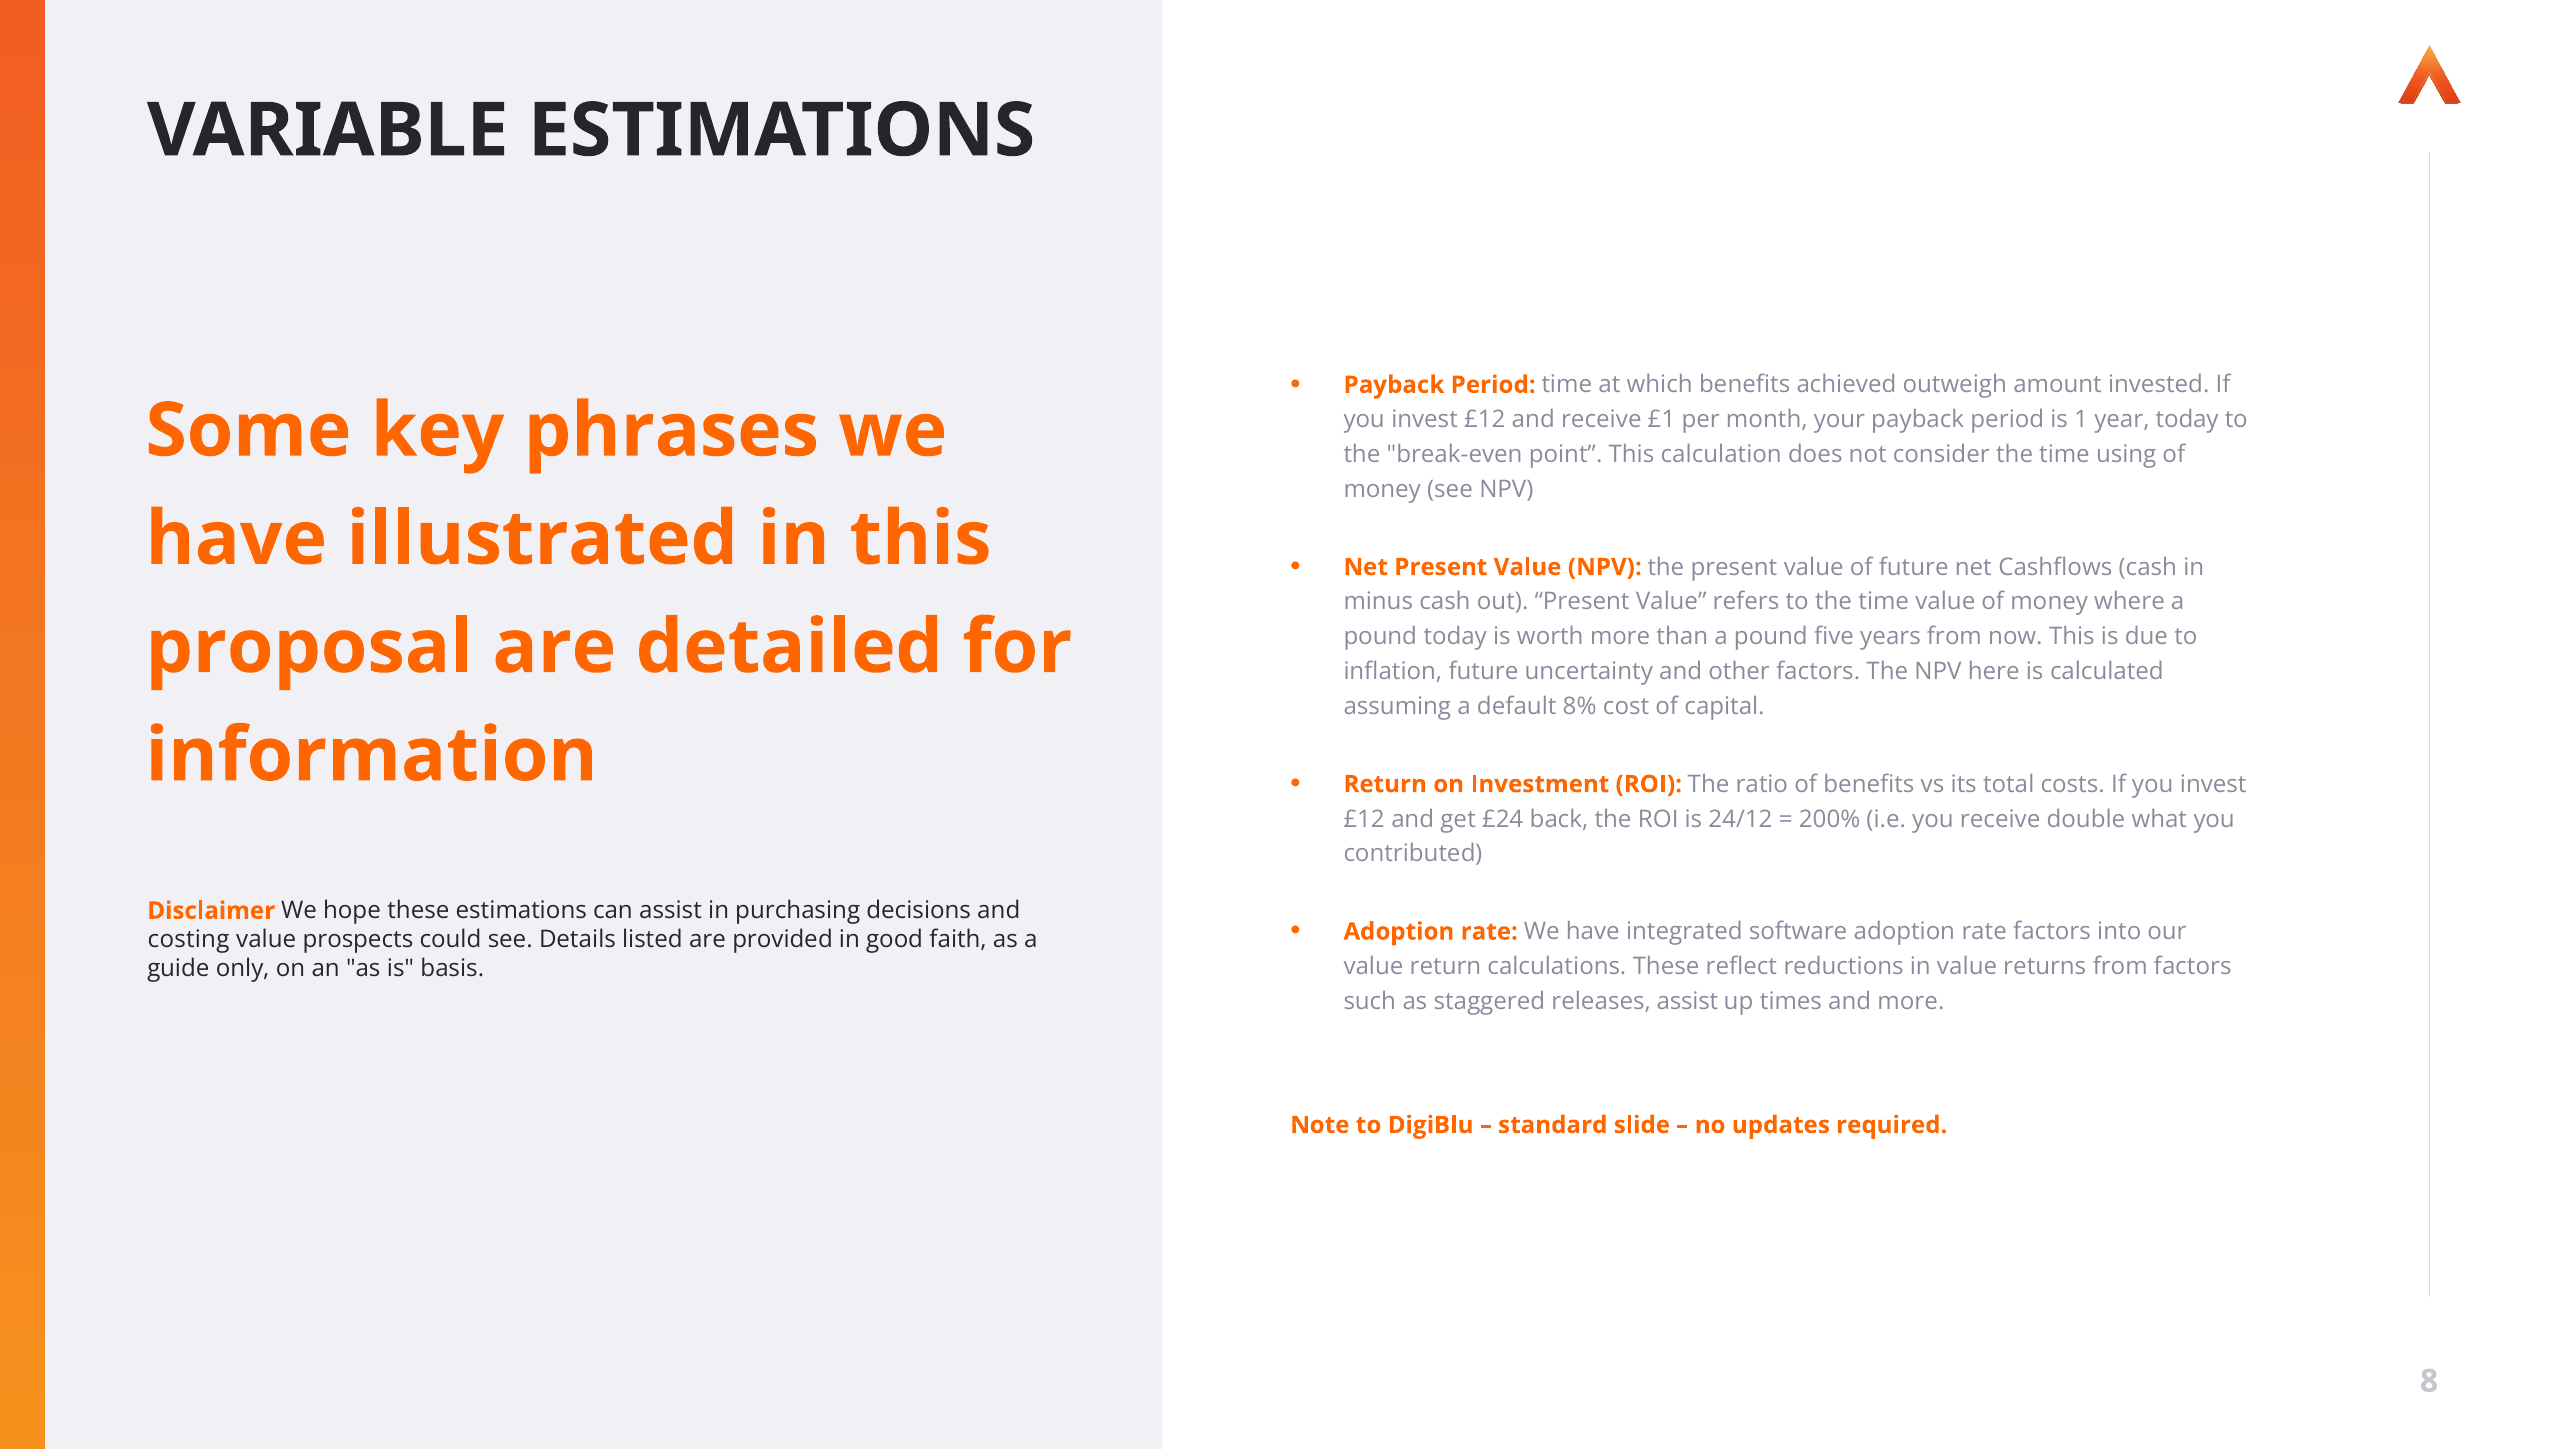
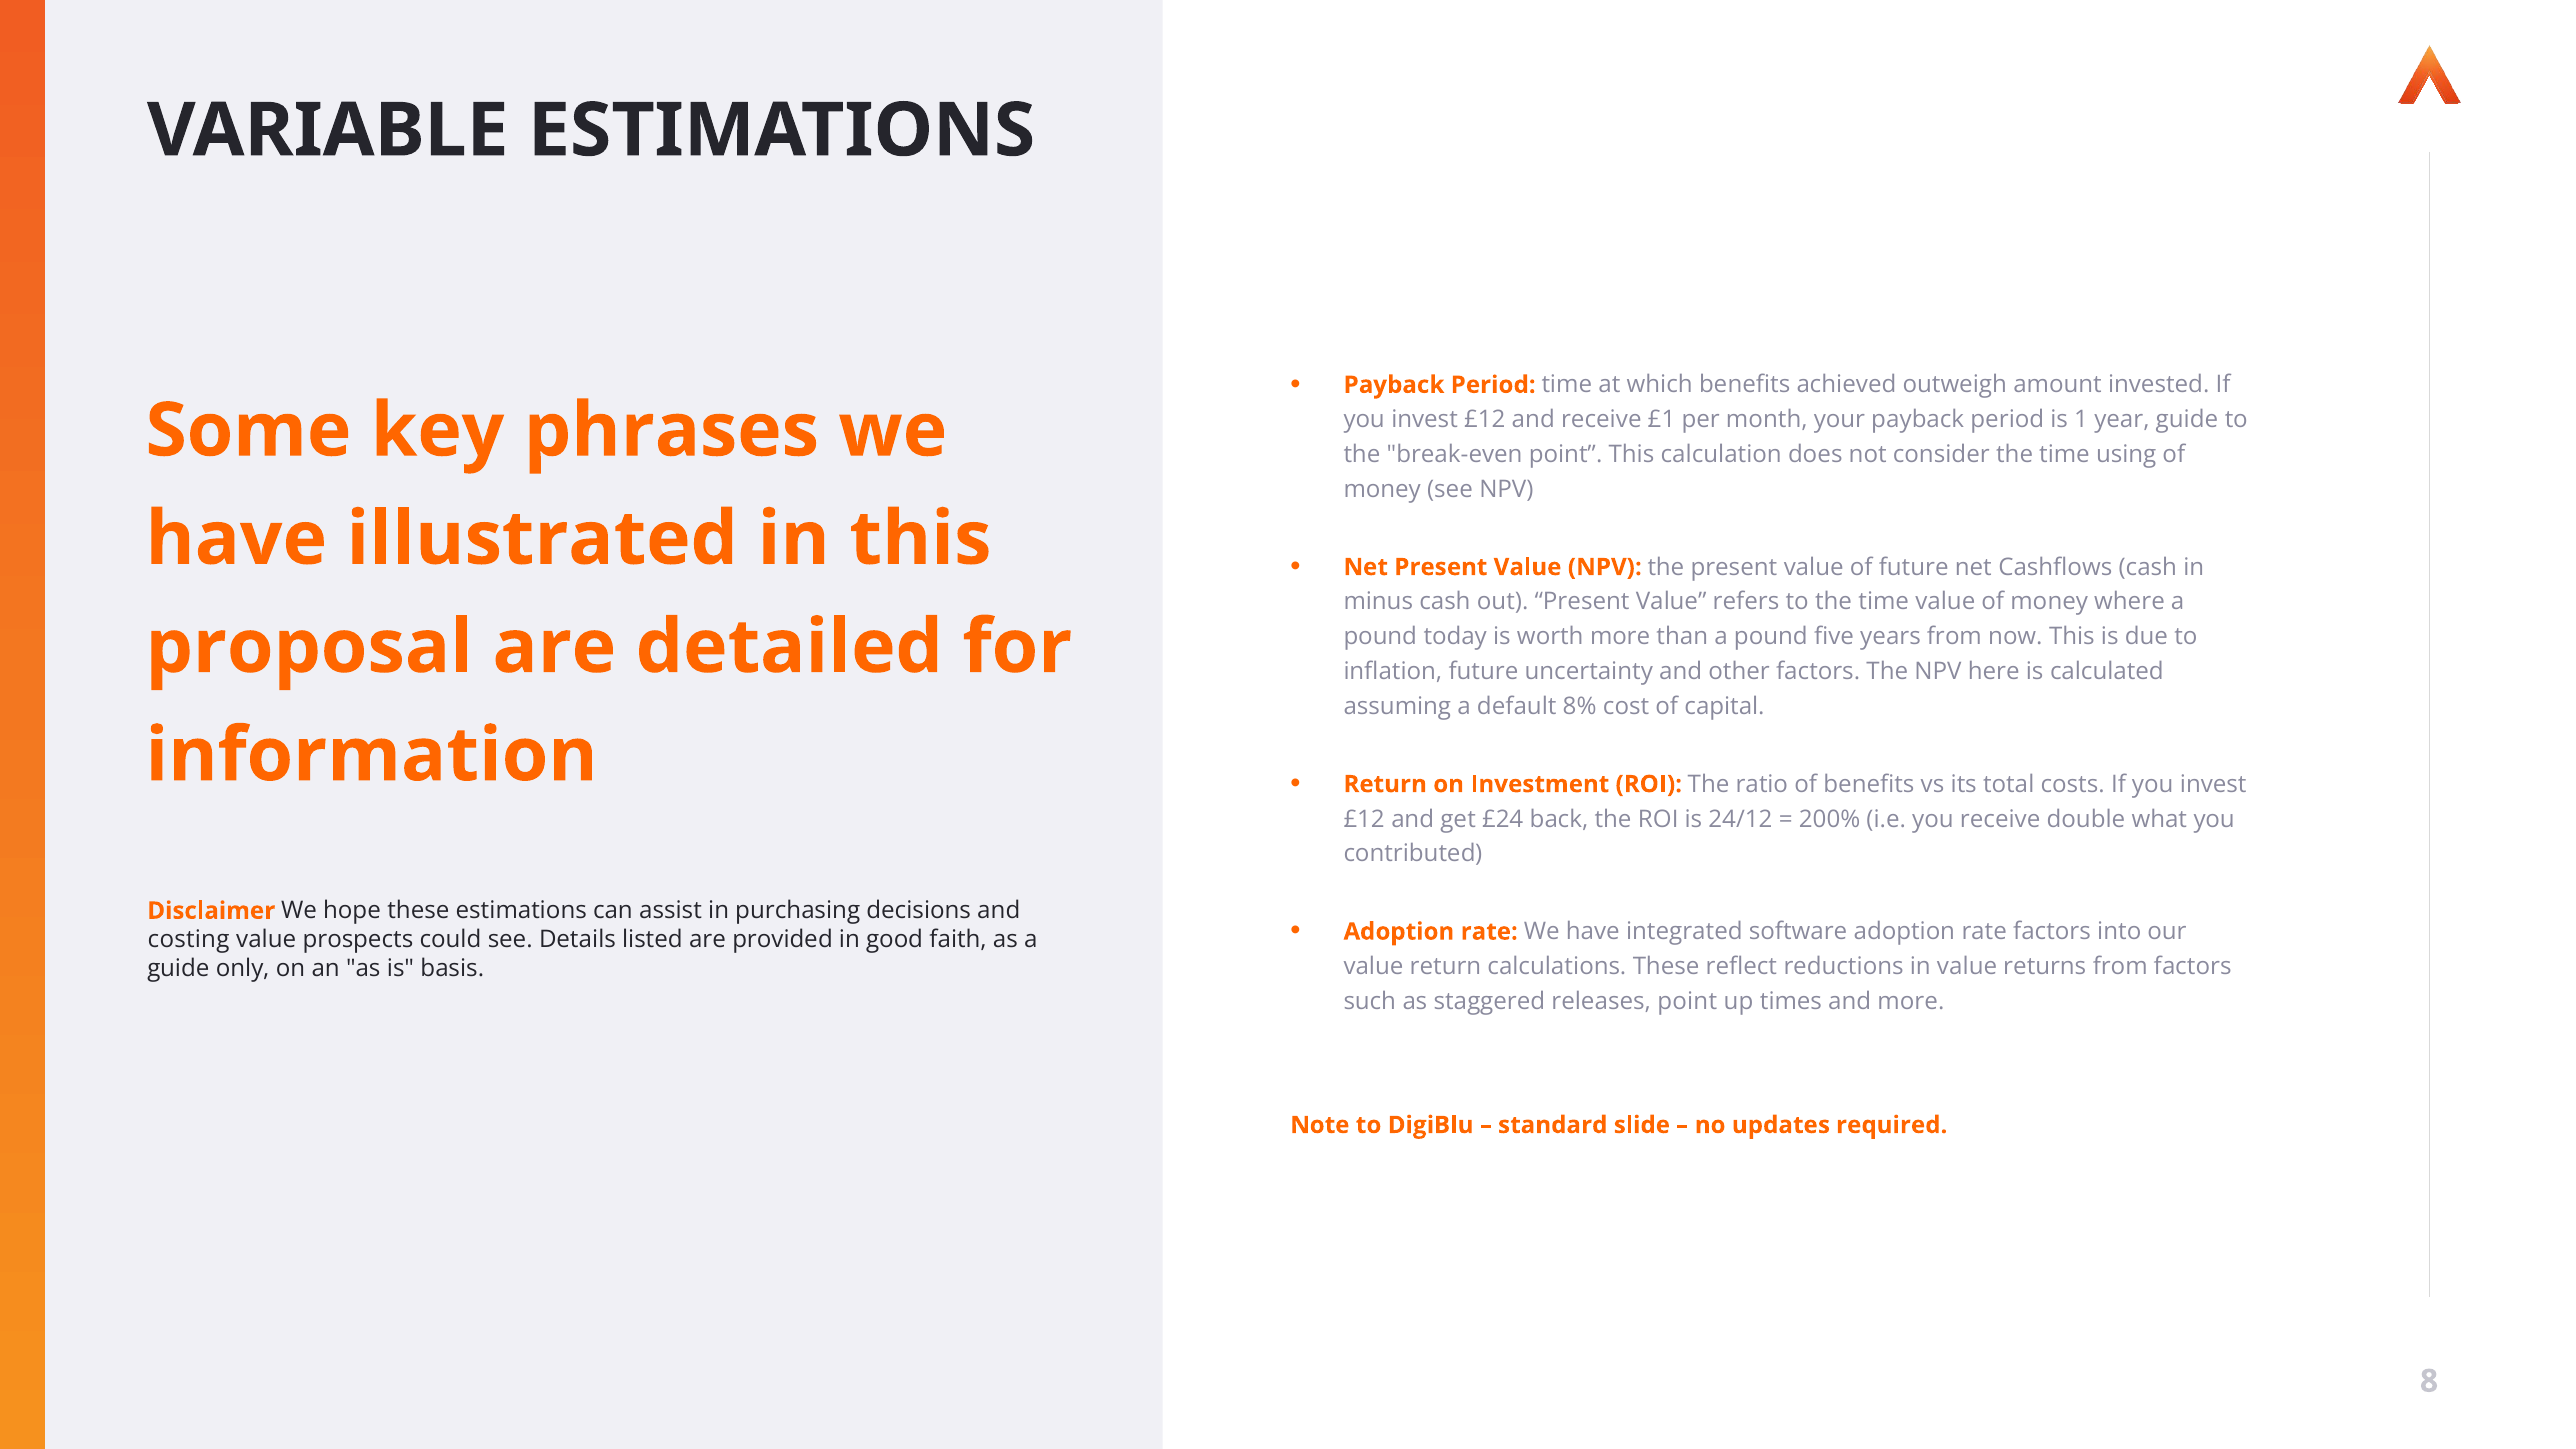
year today: today -> guide (2187, 420)
releases assist: assist -> point (1687, 1001)
